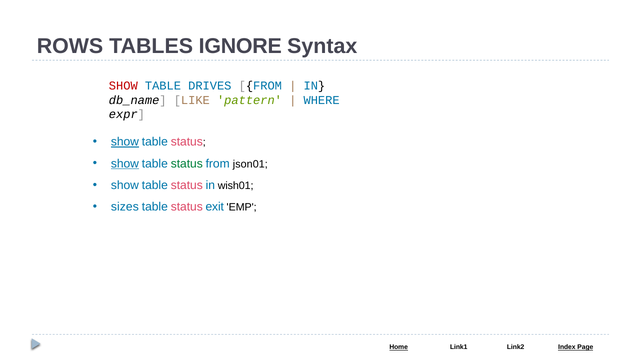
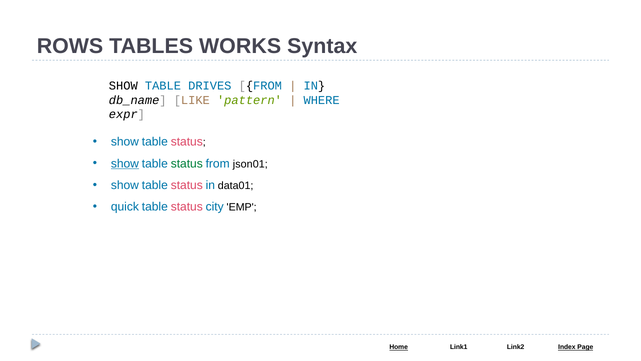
IGNORE: IGNORE -> WORKS (240, 46)
SHOW colour: red -> black (123, 86)
show underline: present -> none (125, 142)
wish01: wish01 -> data01 (236, 185)
sizes: sizes -> quick (125, 207)
exit: exit -> city (215, 207)
